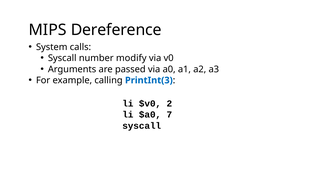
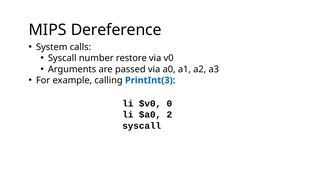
modify: modify -> restore (131, 58)
2: 2 -> 0 (169, 104)
7: 7 -> 2 (169, 115)
